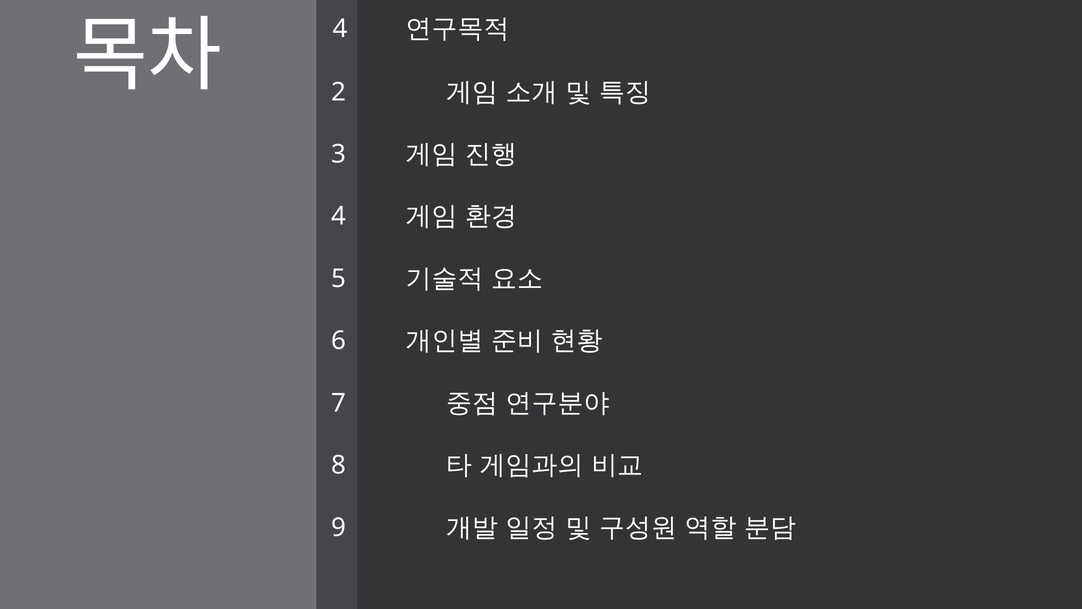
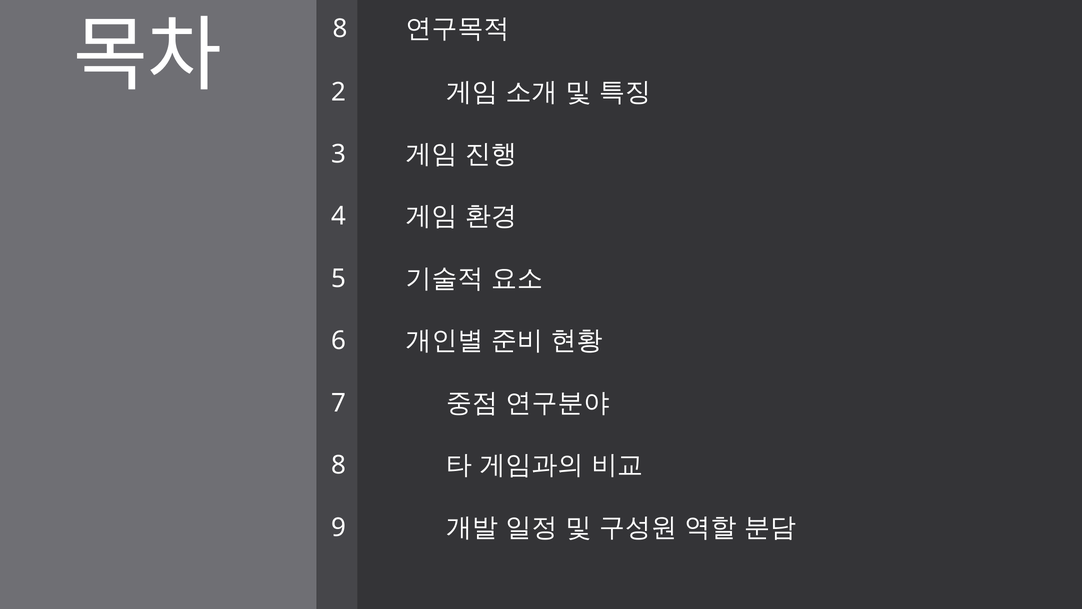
4: 4 -> 8 (340, 29)
